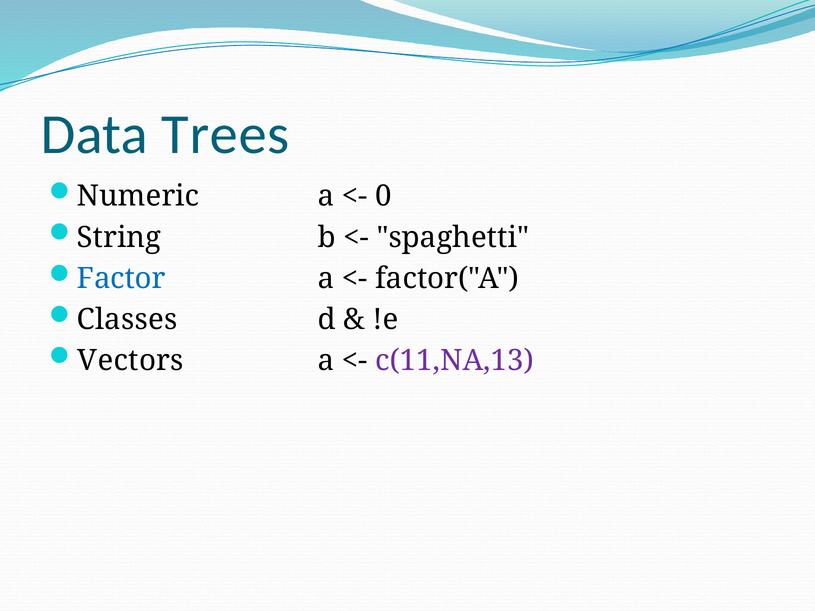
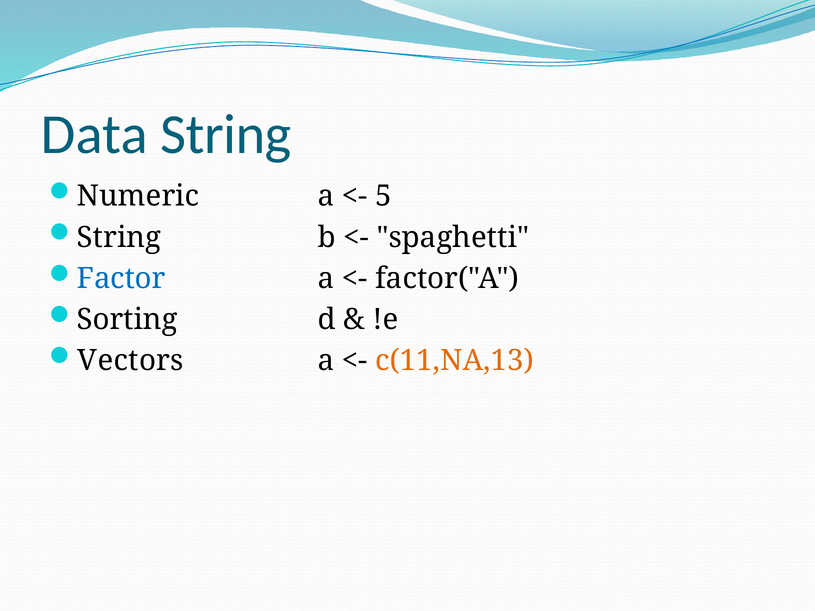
Data Trees: Trees -> String (226, 135)
0: 0 -> 5 (383, 196)
Classes: Classes -> Sorting (127, 320)
c(11,NA,13 colour: purple -> orange (454, 361)
